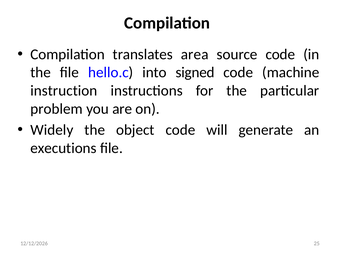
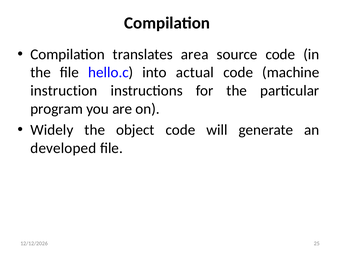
signed: signed -> actual (195, 72)
problem: problem -> program (57, 109)
executions: executions -> developed (63, 148)
